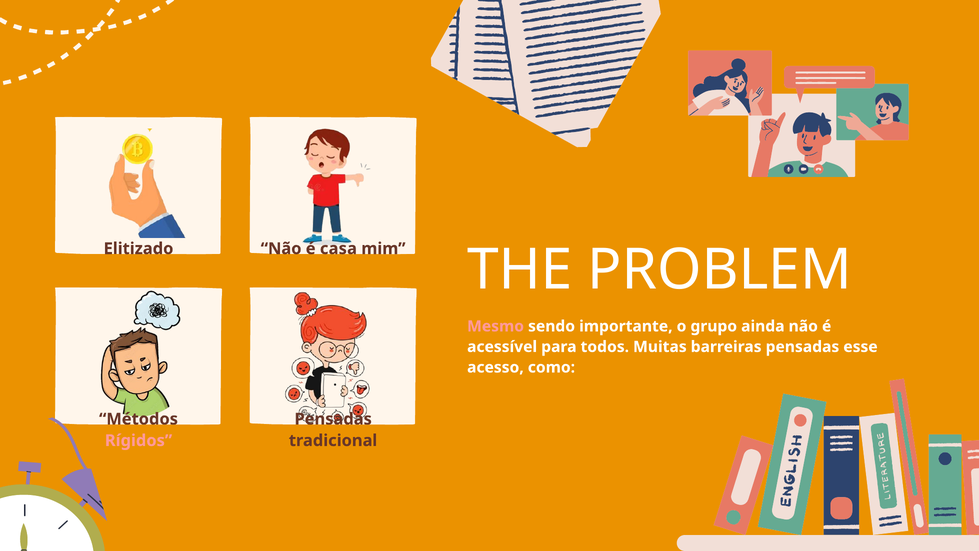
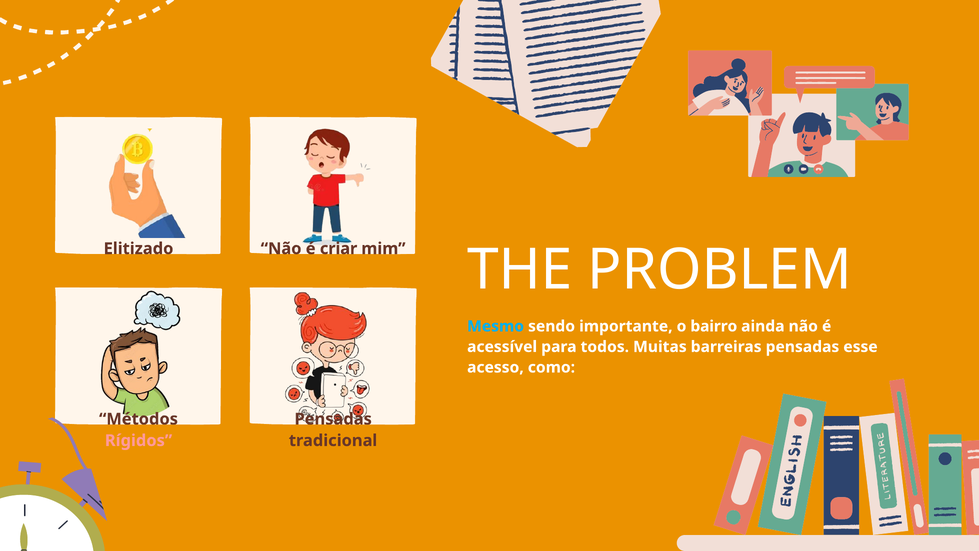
casa: casa -> criar (339, 249)
Mesmo colour: pink -> light blue (496, 326)
grupo: grupo -> bairro (714, 326)
